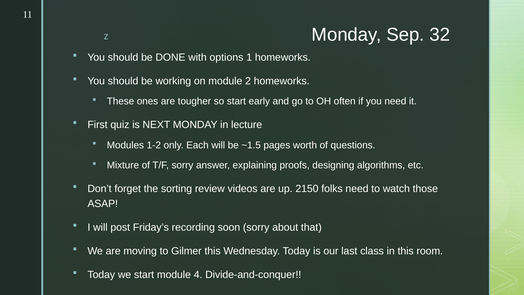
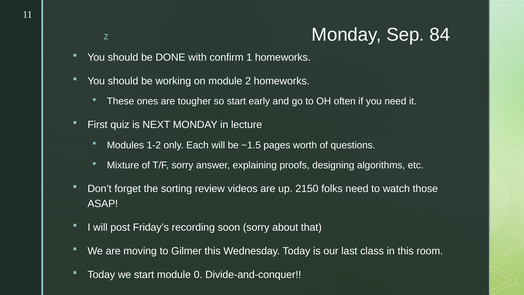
32: 32 -> 84 (440, 35)
options: options -> confirm (226, 57)
4: 4 -> 0 (198, 275)
